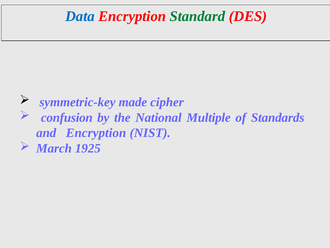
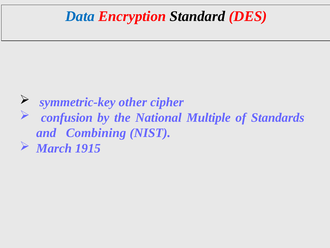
Standard colour: green -> black (197, 16)
made: made -> other (133, 102)
and Encryption: Encryption -> Combining (96, 133)
1925: 1925 -> 1915 (88, 148)
